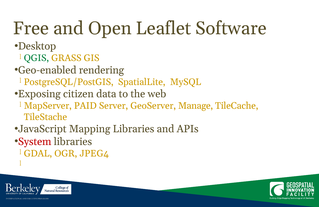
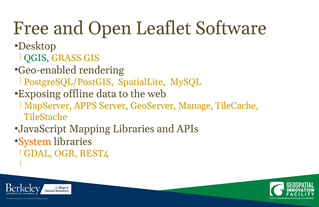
citizen: citizen -> offline (78, 94)
PAID: PAID -> APPS (85, 105)
System colour: red -> orange (35, 141)
JPEG4: JPEG4 -> REST4 (94, 153)
